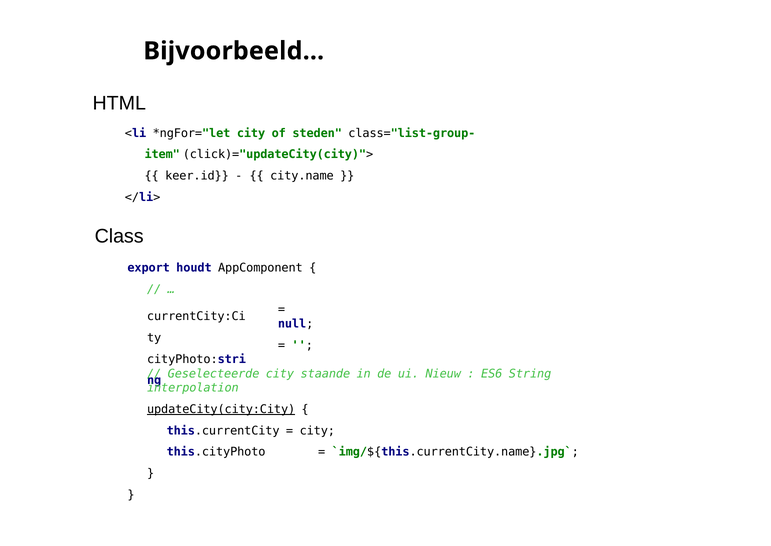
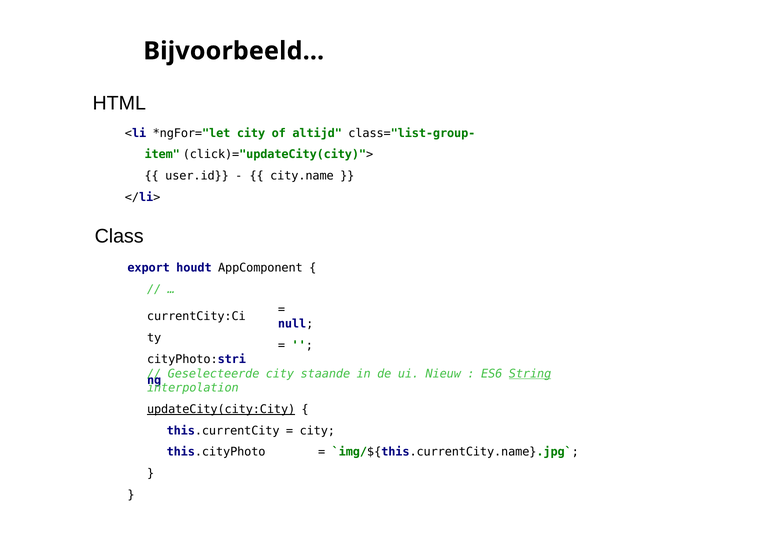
steden: steden -> altijd (317, 133)
keer.id: keer.id -> user.id (197, 176)
String underline: none -> present (530, 373)
